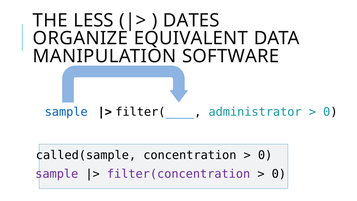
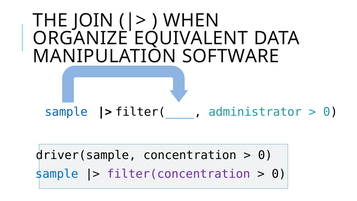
LESS: LESS -> JOIN (93, 20)
DATES: DATES -> WHEN (191, 20)
called(sample: called(sample -> driver(sample (86, 155)
sample colour: purple -> blue (57, 174)
